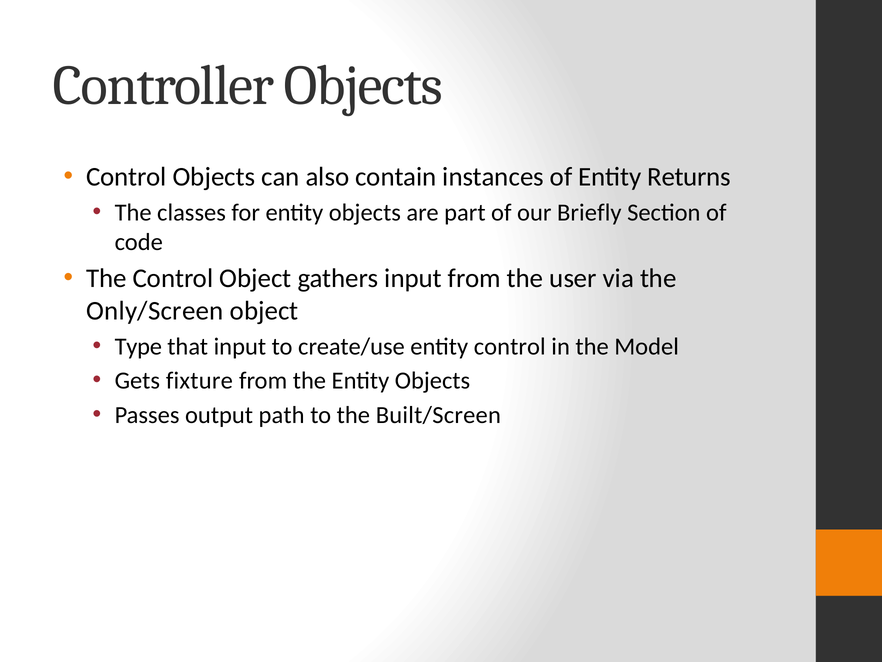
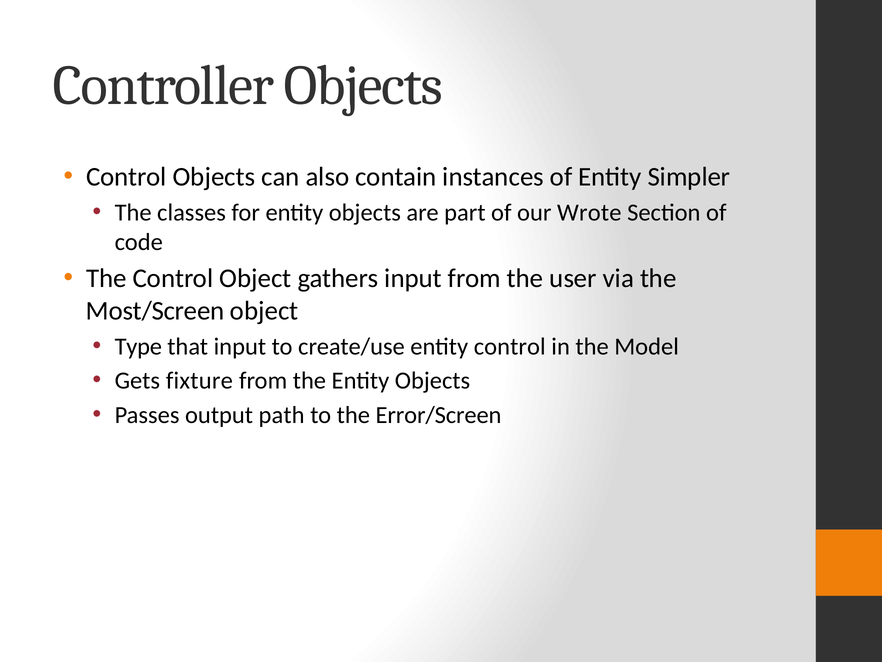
Returns: Returns -> Simpler (689, 177)
Briefly: Briefly -> Wrote (589, 212)
Only/Screen: Only/Screen -> Most/Screen (155, 311)
Built/Screen: Built/Screen -> Error/Screen (439, 415)
